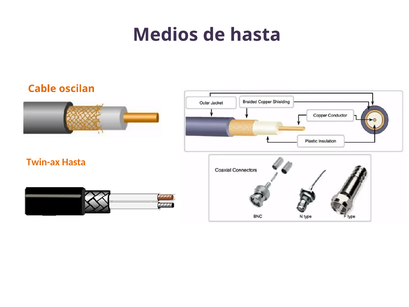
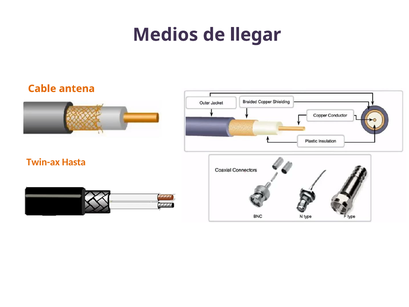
de hasta: hasta -> llegar (255, 35)
oscilan: oscilan -> antena (77, 89)
